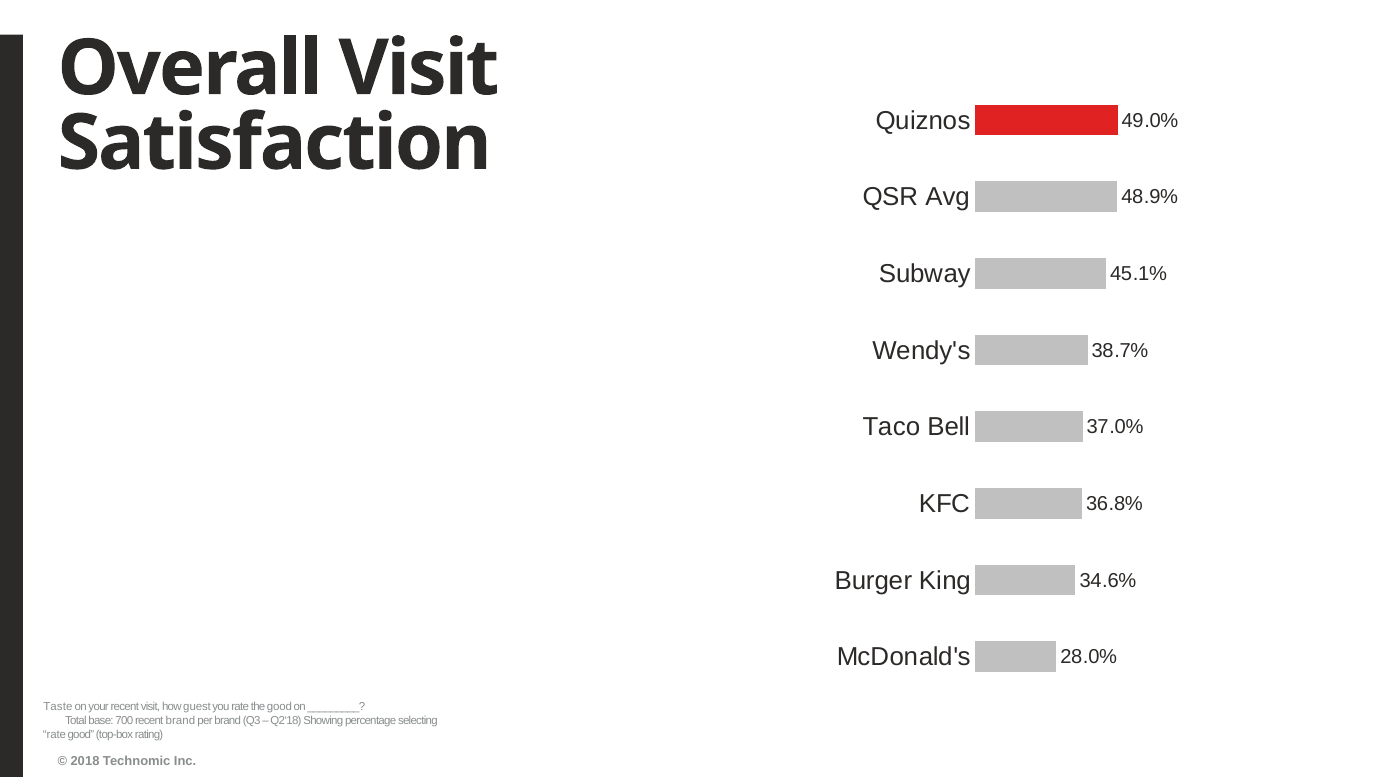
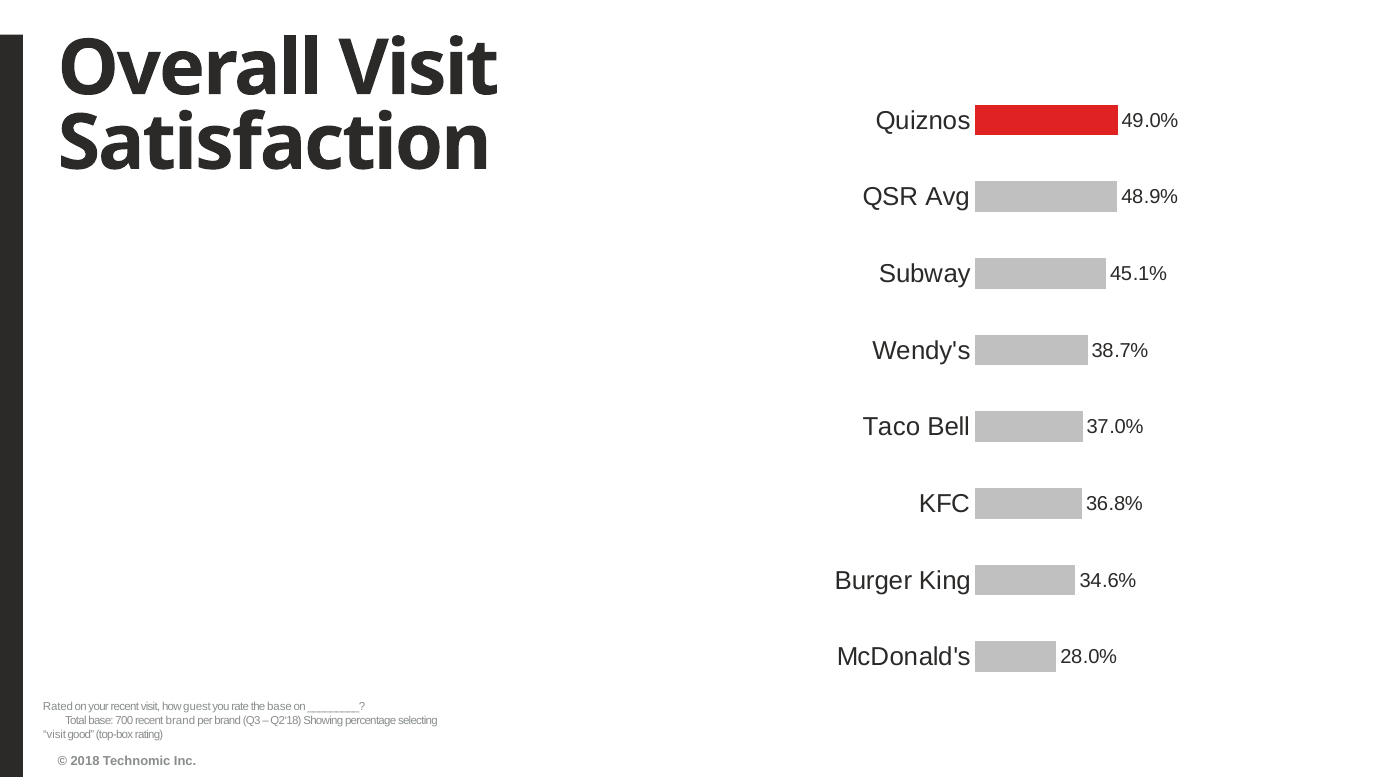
Taste: Taste -> Rated (58, 707)
the good: good -> base (279, 707)
rate: rate -> visit (55, 734)
